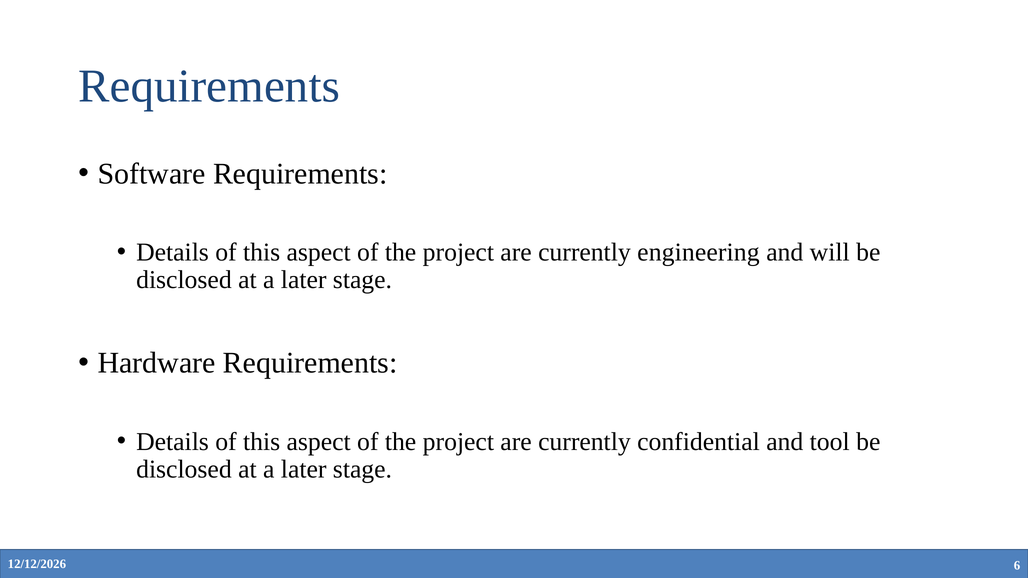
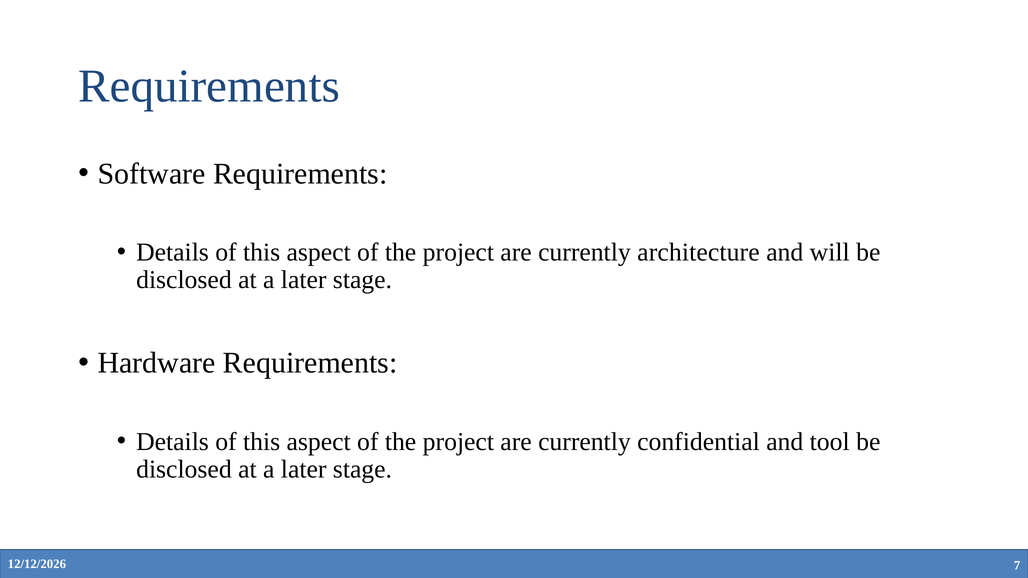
engineering: engineering -> architecture (698, 252)
6: 6 -> 7 (1017, 566)
